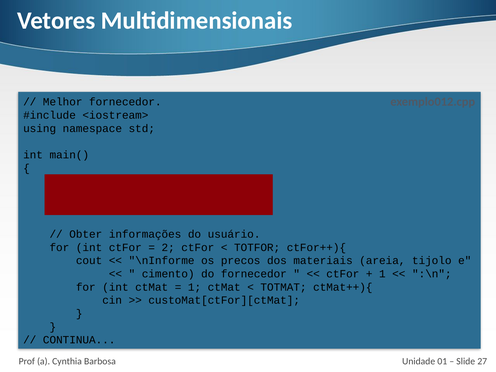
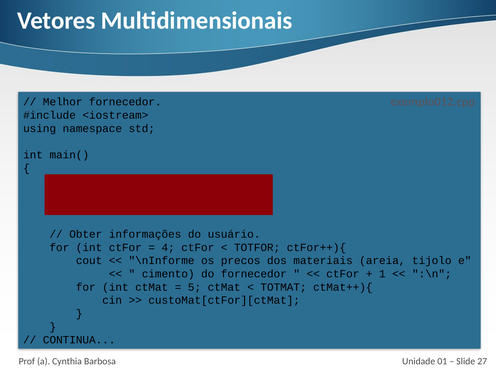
2: 2 -> 4 (168, 247)
1: 1 -> 5 (195, 287)
